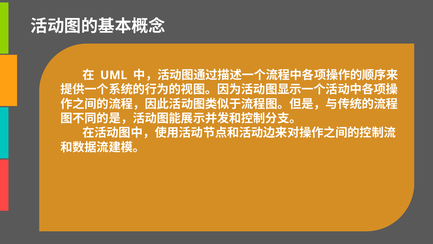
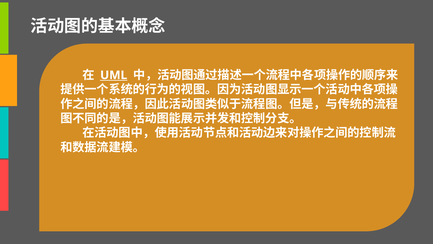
UML underline: none -> present (114, 75)
